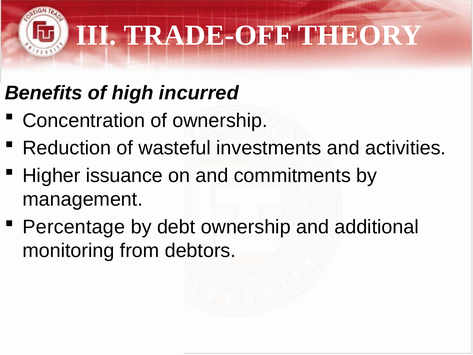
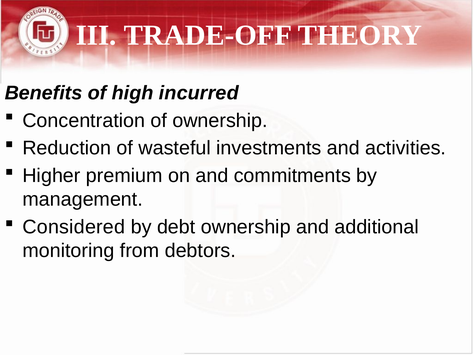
issuance: issuance -> premium (124, 176)
Percentage: Percentage -> Considered (74, 227)
